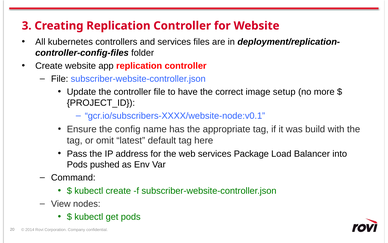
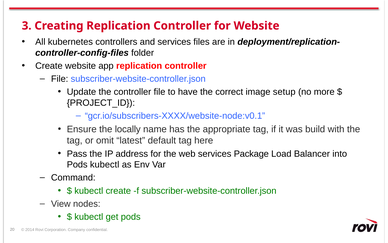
config: config -> locally (128, 129)
Pods pushed: pushed -> kubectl (105, 164)
